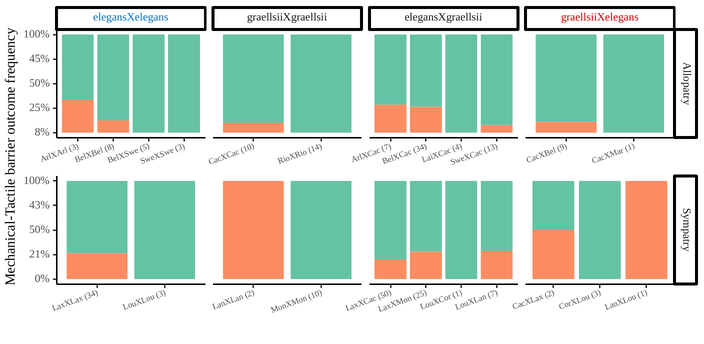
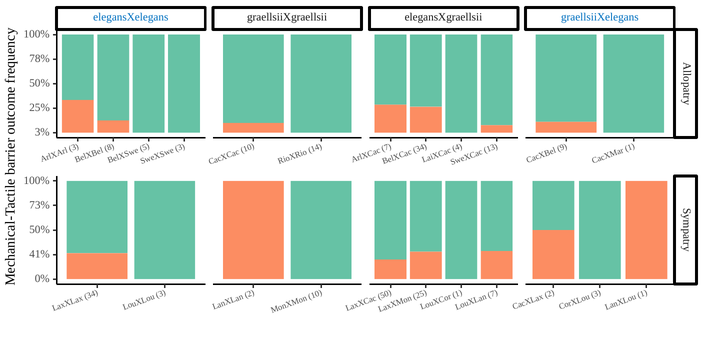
graellsiiXelegans colour: red -> blue (600, 17)
45%: 45% -> 78% (40, 59)
8%: 8% -> 3% (42, 132)
43%: 43% -> 73% (40, 205)
21%: 21% -> 41% (40, 254)
